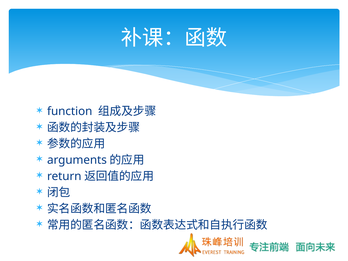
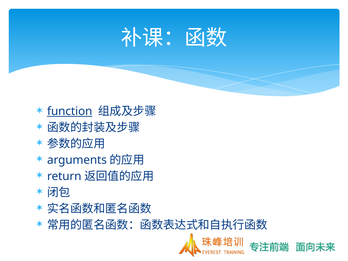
function underline: none -> present (70, 111)
